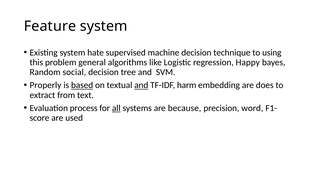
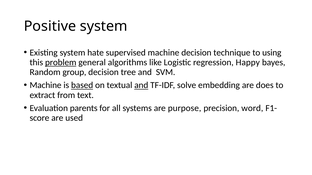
Feature: Feature -> Positive (50, 26)
problem underline: none -> present (61, 63)
social: social -> group (74, 72)
Properly: Properly -> Machine (46, 85)
harm: harm -> solve (187, 85)
process: process -> parents (84, 108)
all underline: present -> none (116, 108)
because: because -> purpose (185, 108)
